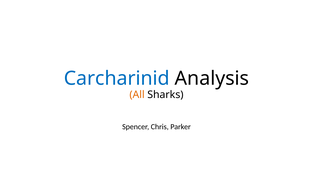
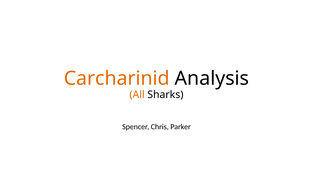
Carcharinid colour: blue -> orange (117, 78)
